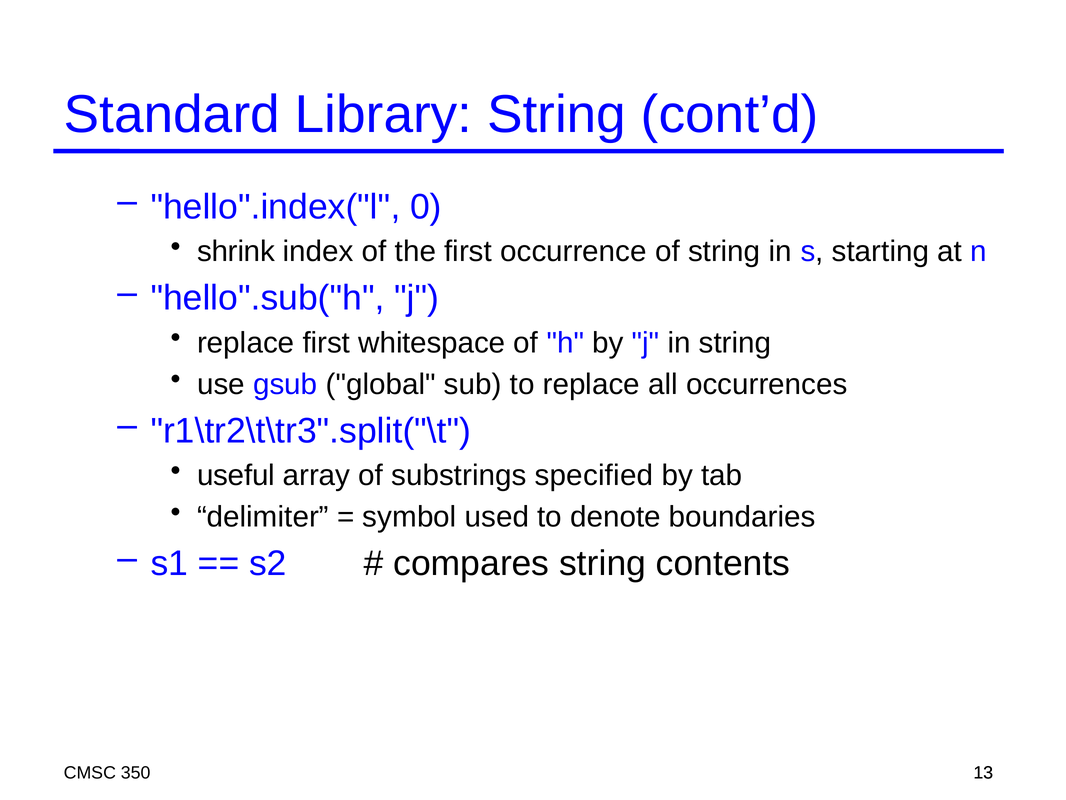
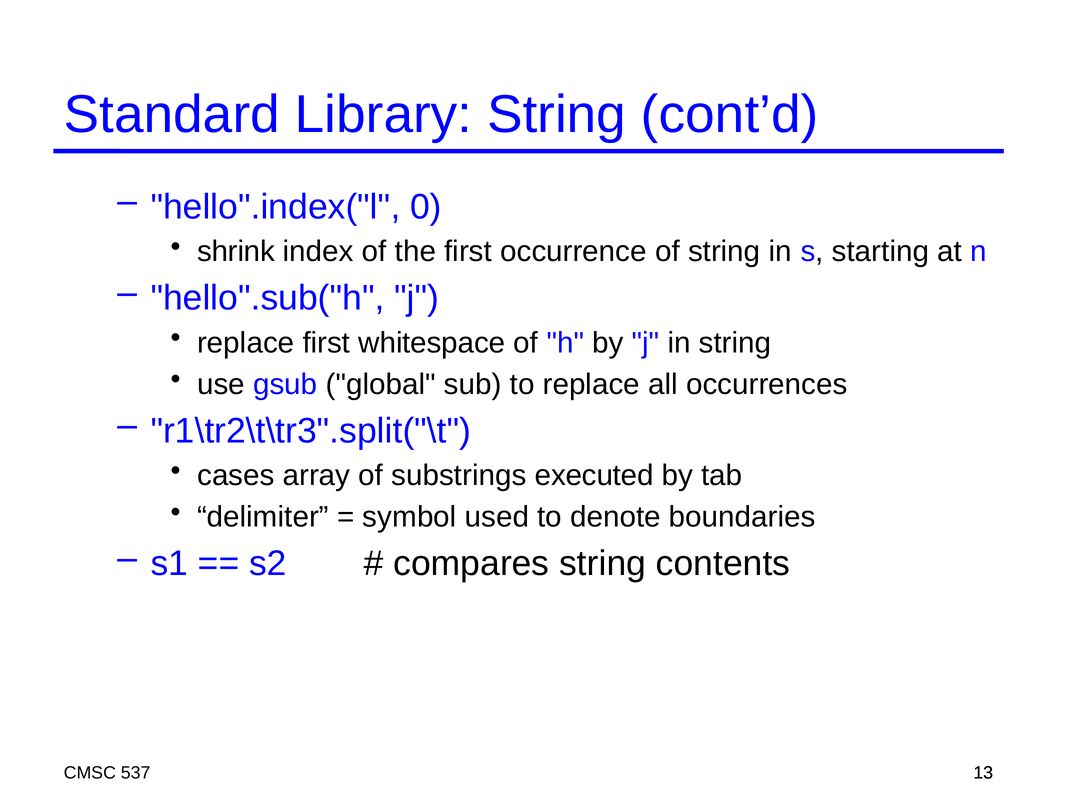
useful: useful -> cases (236, 475)
specified: specified -> executed (594, 475)
350: 350 -> 537 (136, 772)
